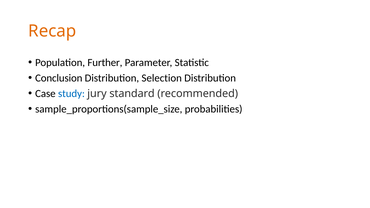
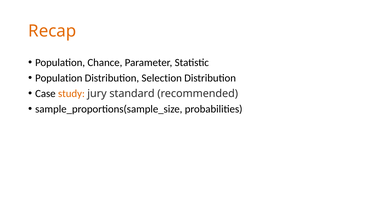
Further: Further -> Chance (105, 63)
Conclusion: Conclusion -> Population (59, 78)
study colour: blue -> orange (71, 94)
